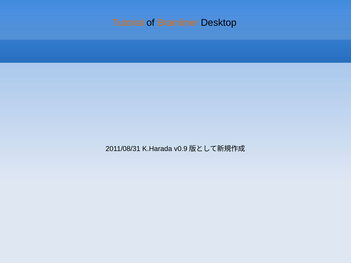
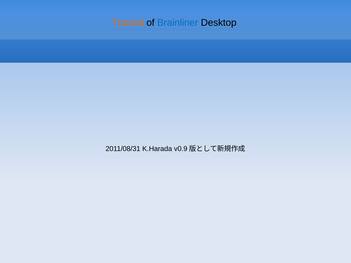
Brainliner colour: orange -> blue (178, 23)
